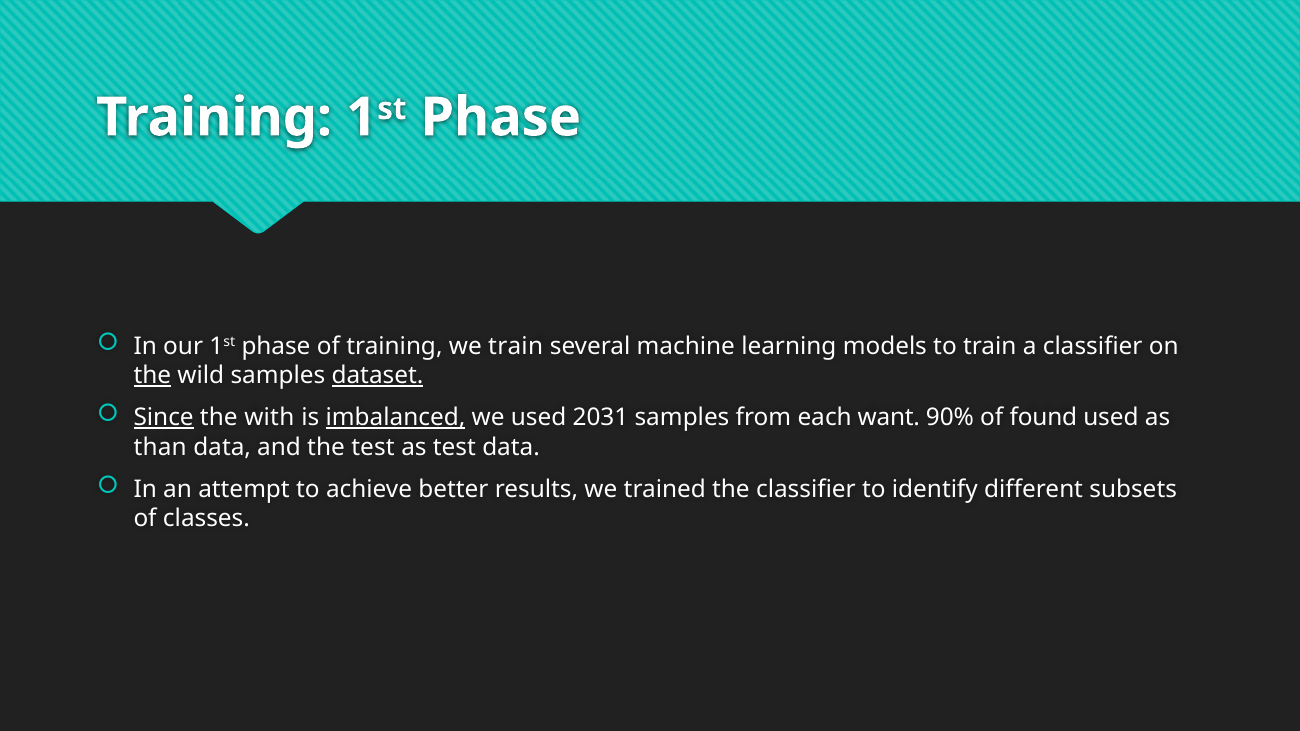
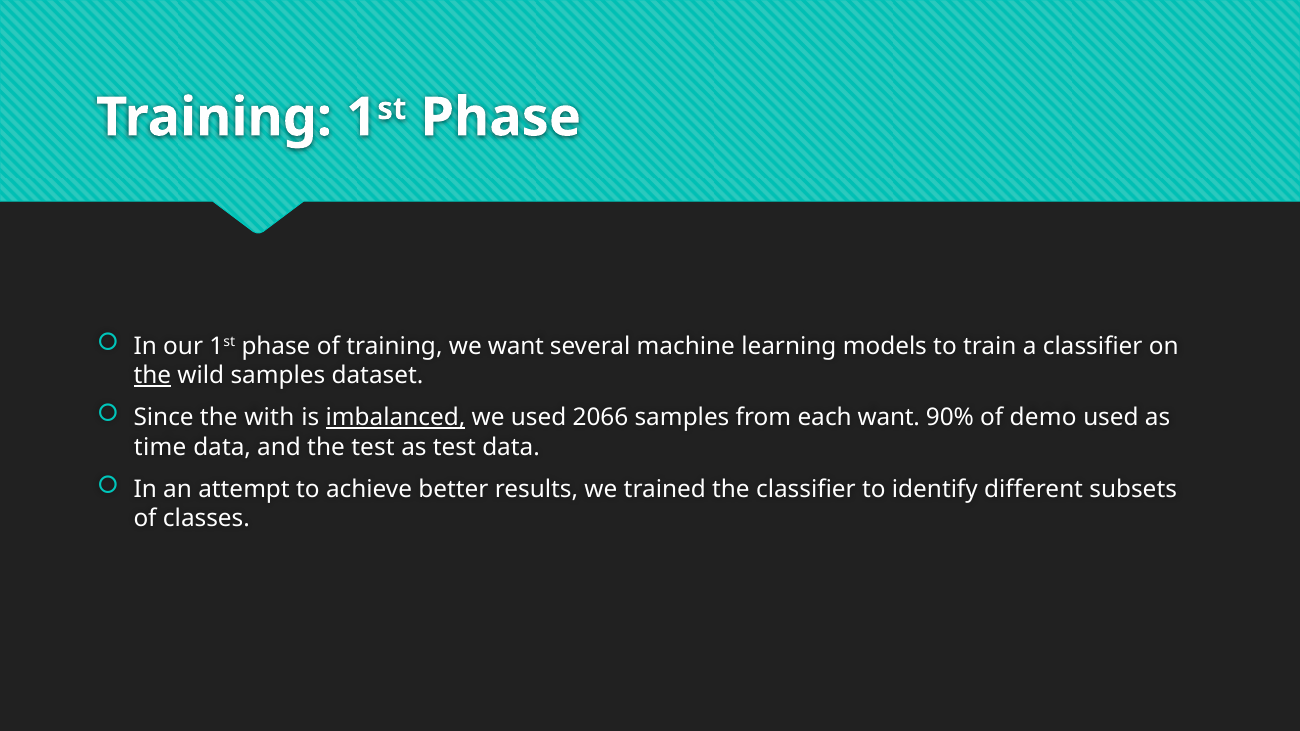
we train: train -> want (516, 346)
dataset underline: present -> none (378, 376)
Since underline: present -> none (164, 418)
2031: 2031 -> 2066 (600, 418)
found: found -> demo (1043, 418)
than: than -> time (160, 447)
